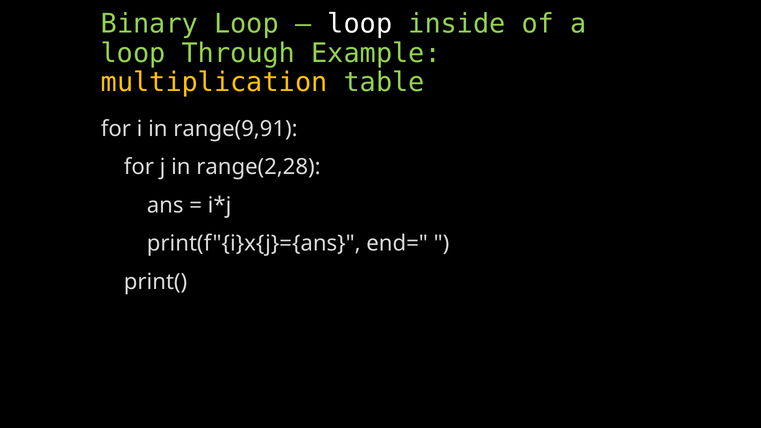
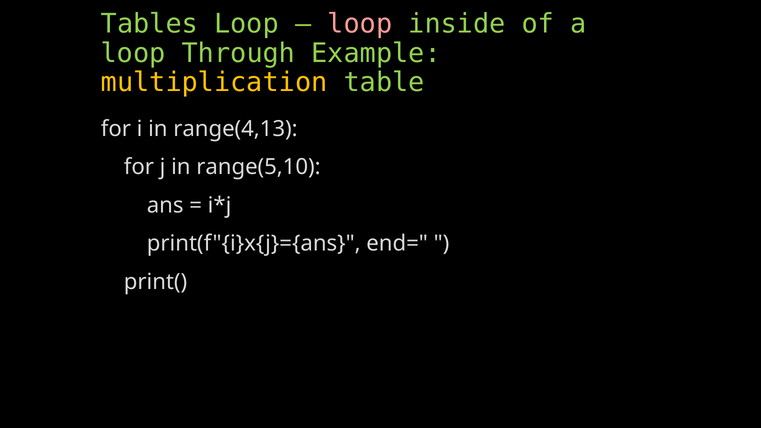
Binary: Binary -> Tables (149, 24)
loop colour: white -> pink (360, 24)
range(9,91: range(9,91 -> range(4,13 (235, 129)
range(2,28: range(2,28 -> range(5,10 (258, 167)
